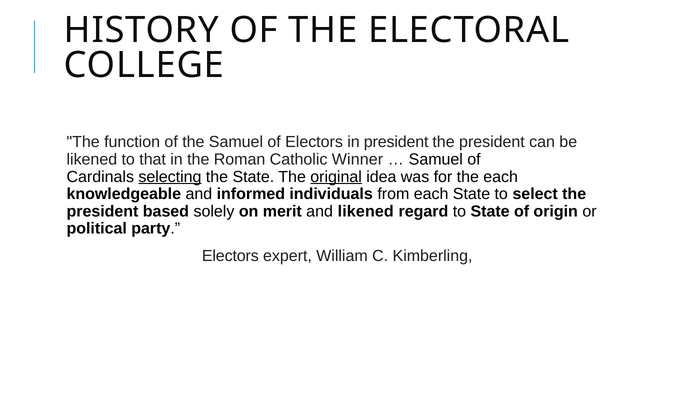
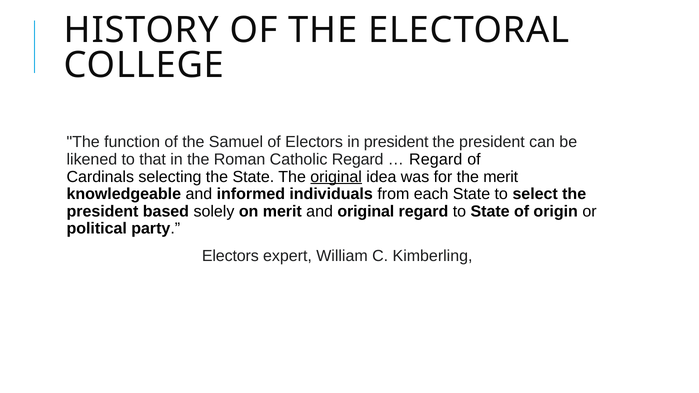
Catholic Winner: Winner -> Regard (358, 160)
Samuel: Samuel -> Regard (436, 160)
selecting underline: present -> none (170, 177)
the each: each -> merit (501, 177)
and likened: likened -> original (366, 211)
